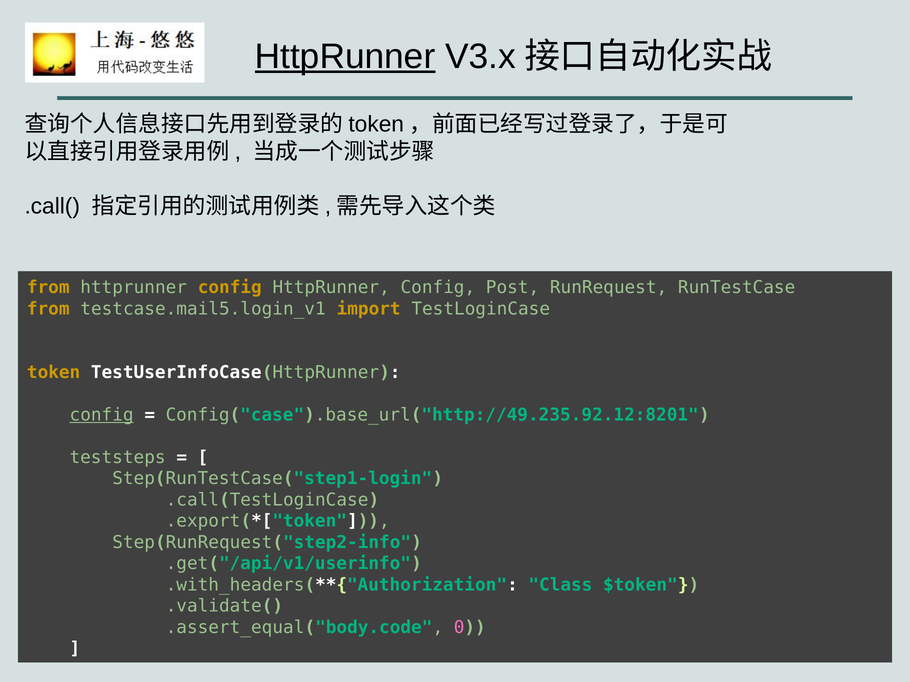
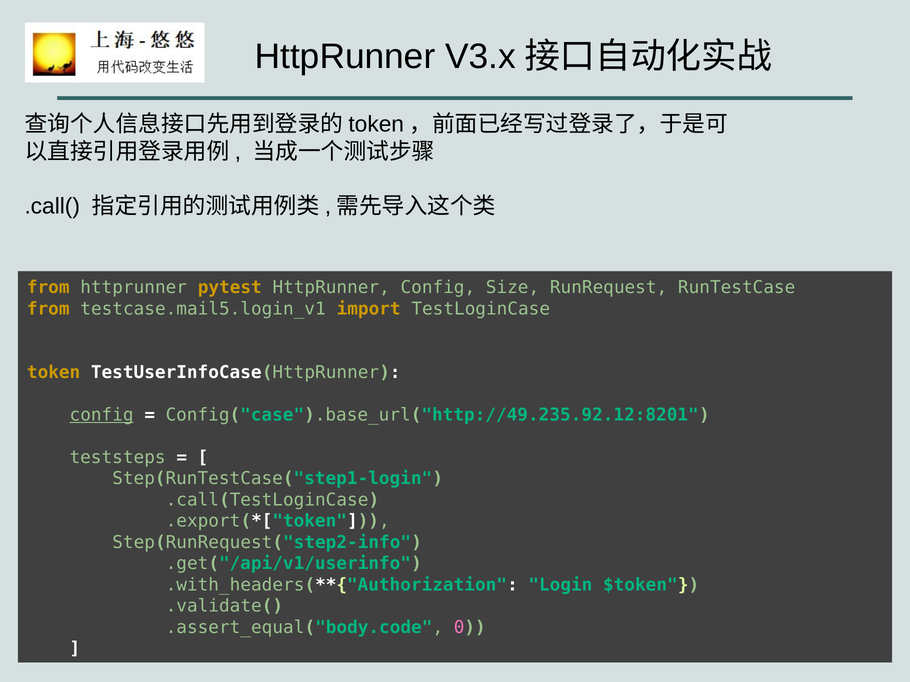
HttpRunner underline: present -> none (345, 57)
from httprunner config: config -> pytest (230, 288)
Post: Post -> Size (513, 288)
Class: Class -> Login (560, 585)
